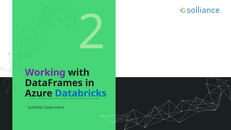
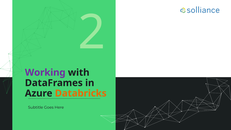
Databricks colour: blue -> orange (81, 93)
